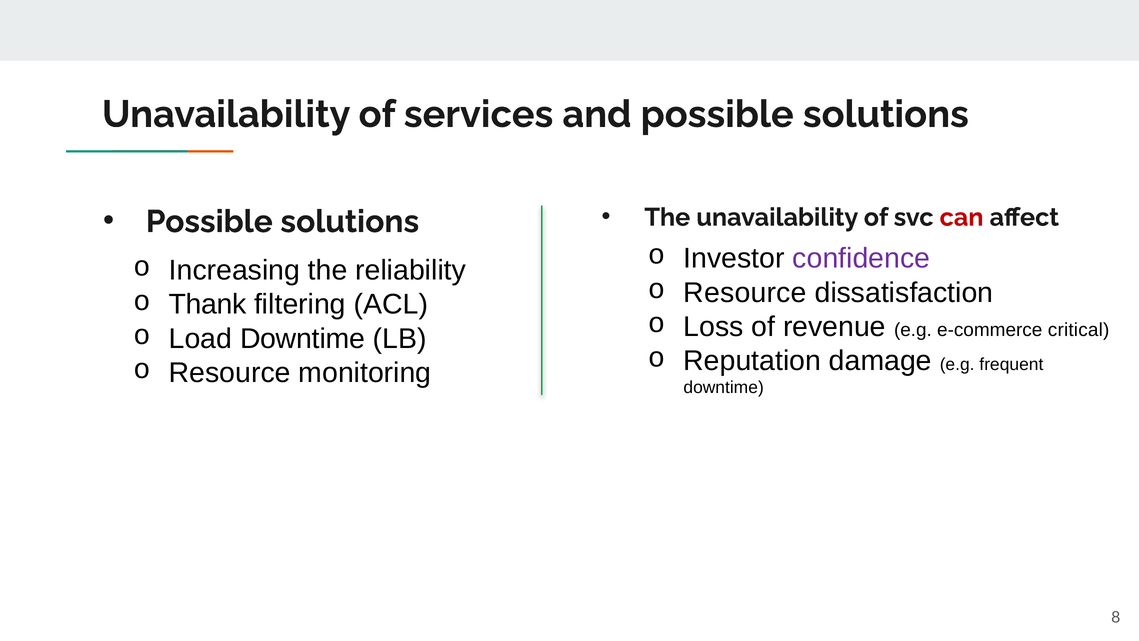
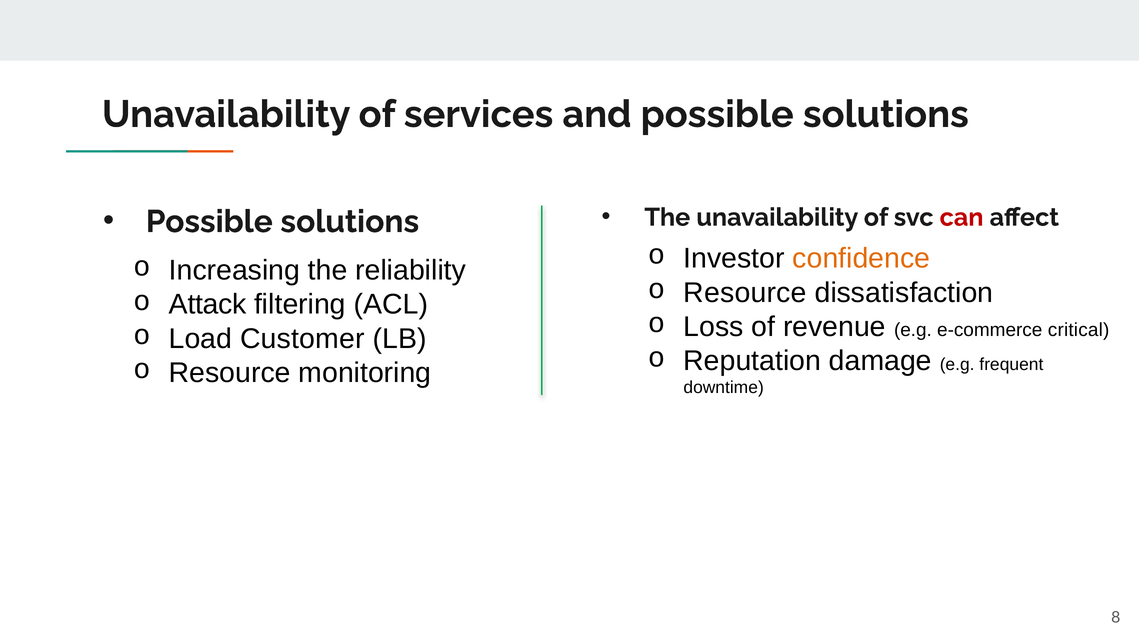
confidence colour: purple -> orange (861, 258)
Thank: Thank -> Attack (208, 304)
Load Downtime: Downtime -> Customer (302, 339)
